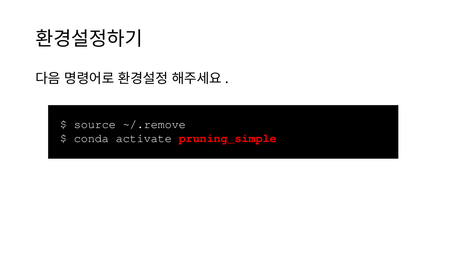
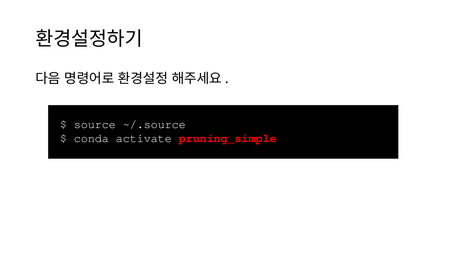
~/.remove: ~/.remove -> ~/.source (154, 124)
